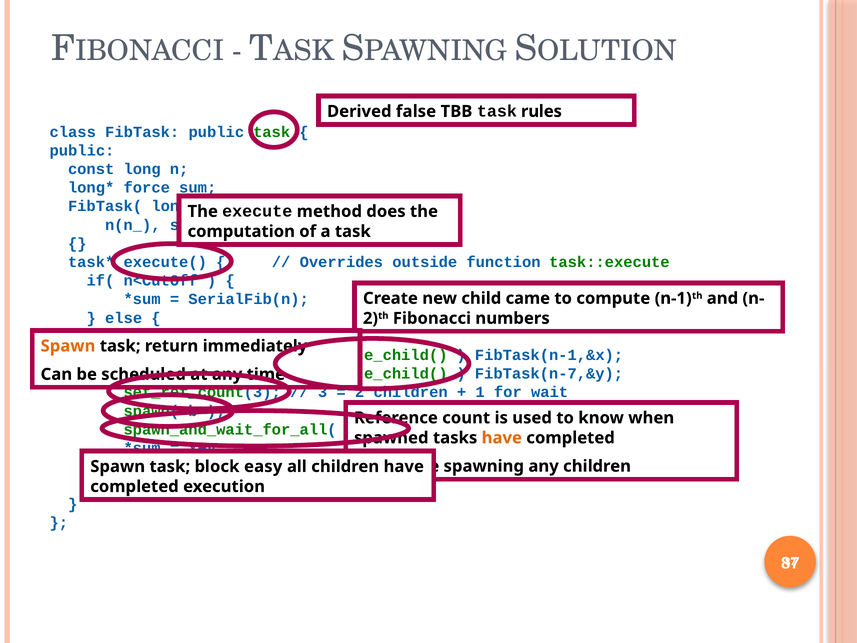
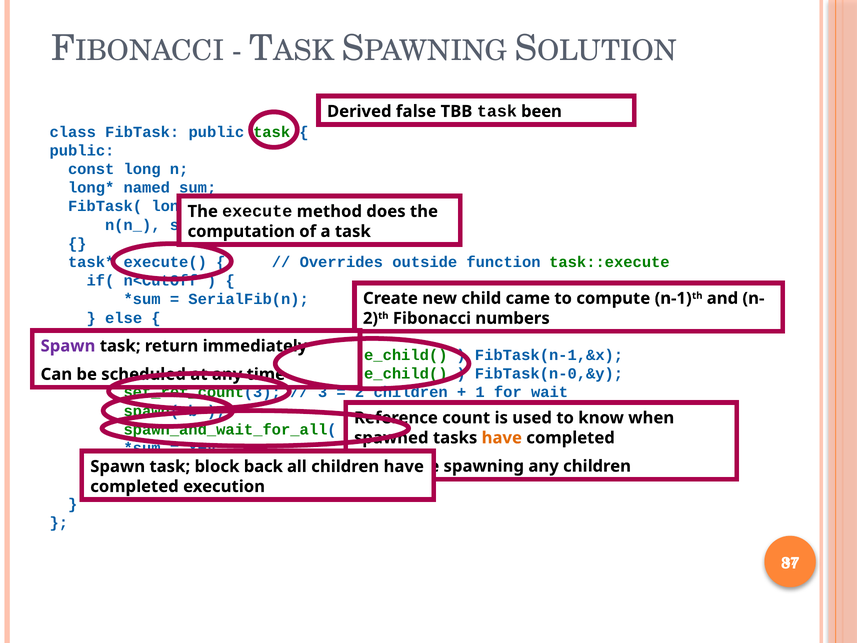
rules: rules -> been (541, 111)
force: force -> named (147, 188)
Spawn colour: orange -> purple (68, 346)
FibTask(n-7,&y: FibTask(n-7,&y -> FibTask(n-0,&y (549, 374)
easy: easy -> back (263, 466)
